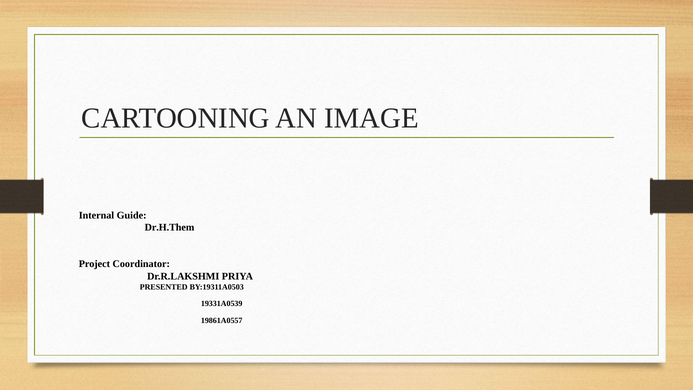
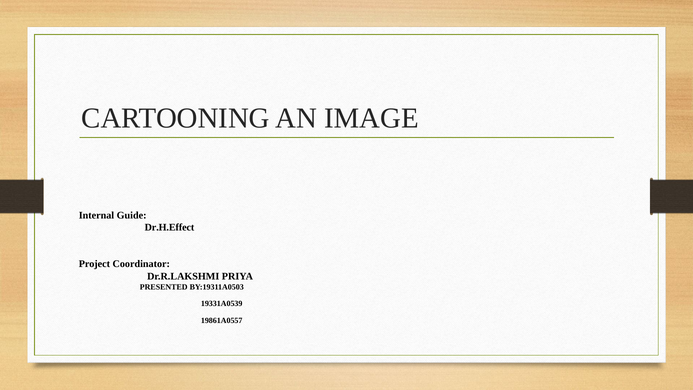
Dr.H.Them: Dr.H.Them -> Dr.H.Effect (169, 228)
